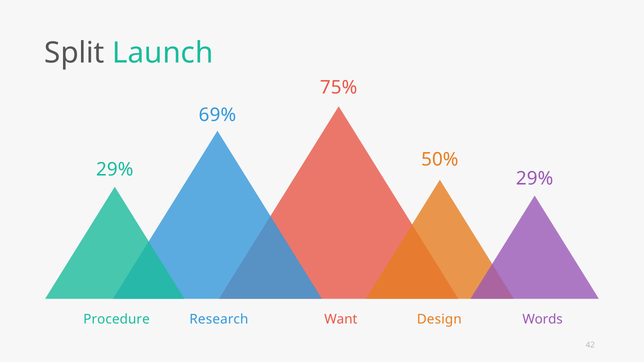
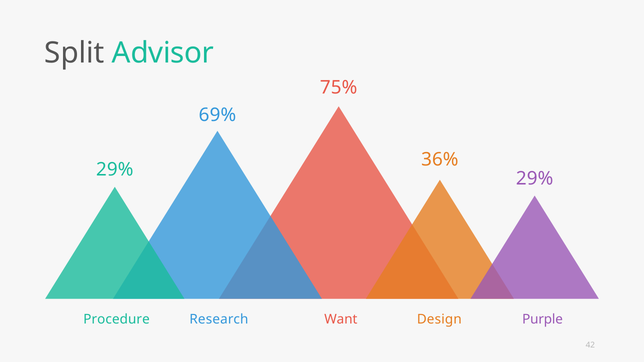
Launch: Launch -> Advisor (163, 53)
50%: 50% -> 36% (440, 160)
Words: Words -> Purple (543, 320)
